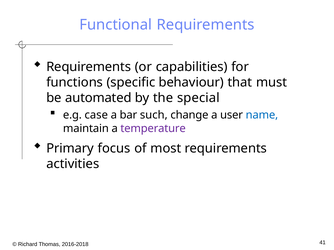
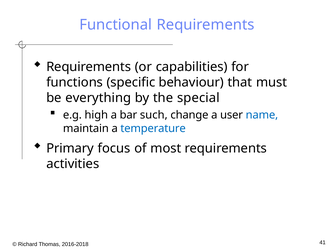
automated: automated -> everything (98, 98)
case: case -> high (96, 115)
temperature colour: purple -> blue (153, 129)
